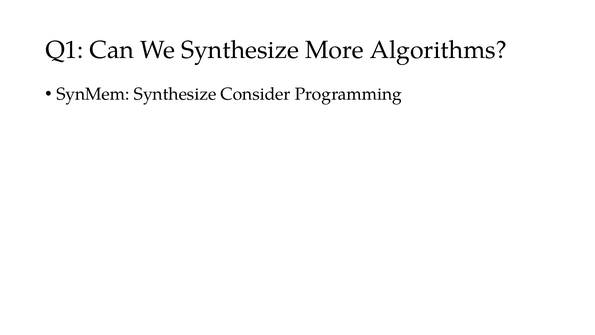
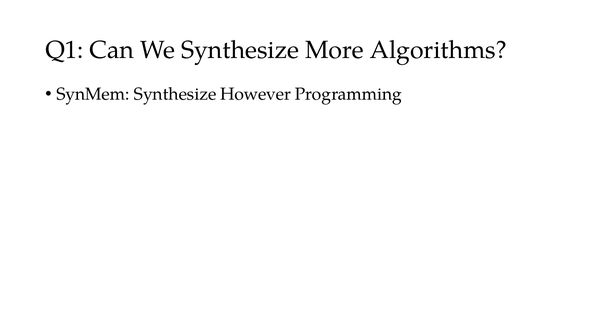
Consider: Consider -> However (256, 94)
